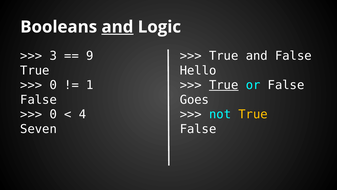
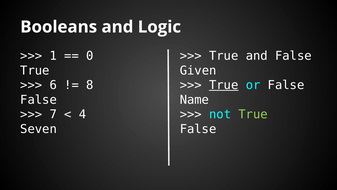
and underline: present -> none (117, 27)
3: 3 -> 1 (53, 56)
9: 9 -> 0 (90, 56)
Hello: Hello -> Given (198, 70)
0: 0 -> 6 (53, 85)
1: 1 -> 8 (90, 85)
Goes: Goes -> Name (194, 100)
0: 0 -> 7 (53, 114)
True colour: yellow -> light green (253, 114)
